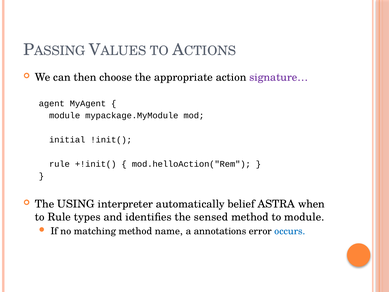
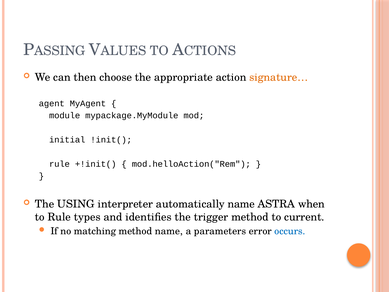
signature… colour: purple -> orange (279, 77)
automatically belief: belief -> name (241, 204)
sensed: sensed -> trigger (211, 217)
to module: module -> current (304, 217)
annotations: annotations -> parameters (220, 231)
